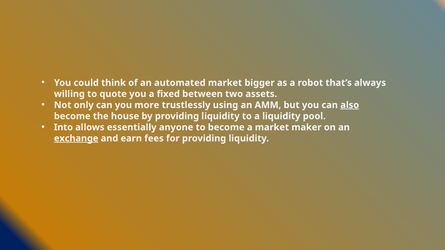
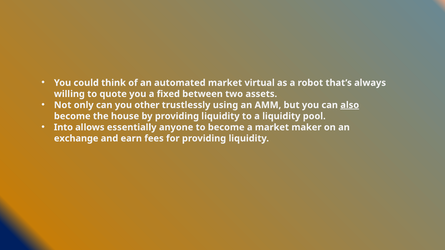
bigger: bigger -> virtual (260, 83)
more: more -> other (147, 105)
exchange underline: present -> none (76, 139)
